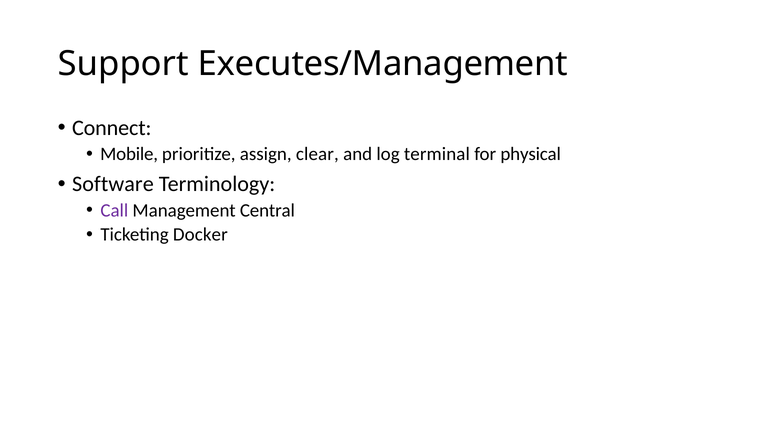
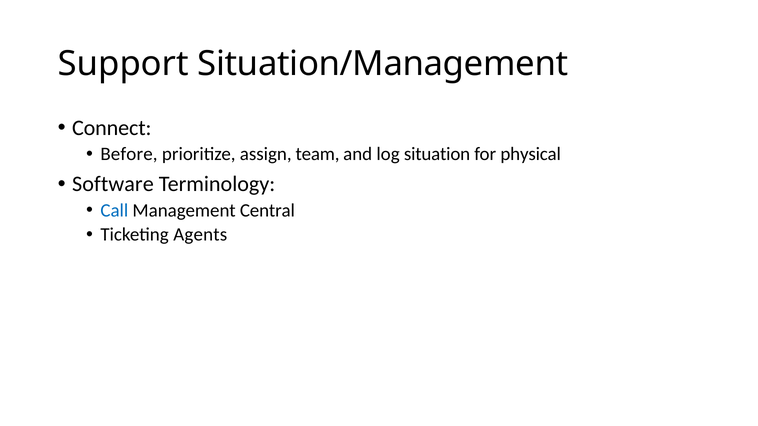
Executes/Management: Executes/Management -> Situation/Management (383, 64)
Mobile: Mobile -> Before (129, 154)
clear: clear -> team (318, 154)
terminal: terminal -> situation (437, 154)
Call colour: purple -> blue (114, 210)
Docker: Docker -> Agents (200, 235)
